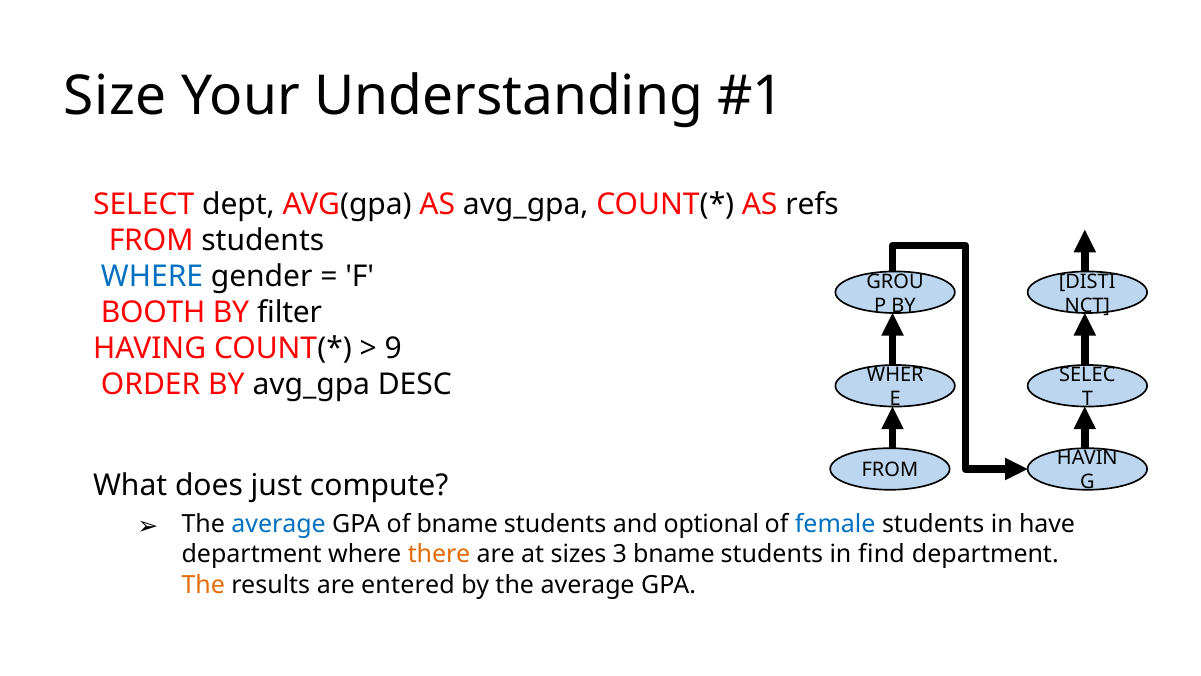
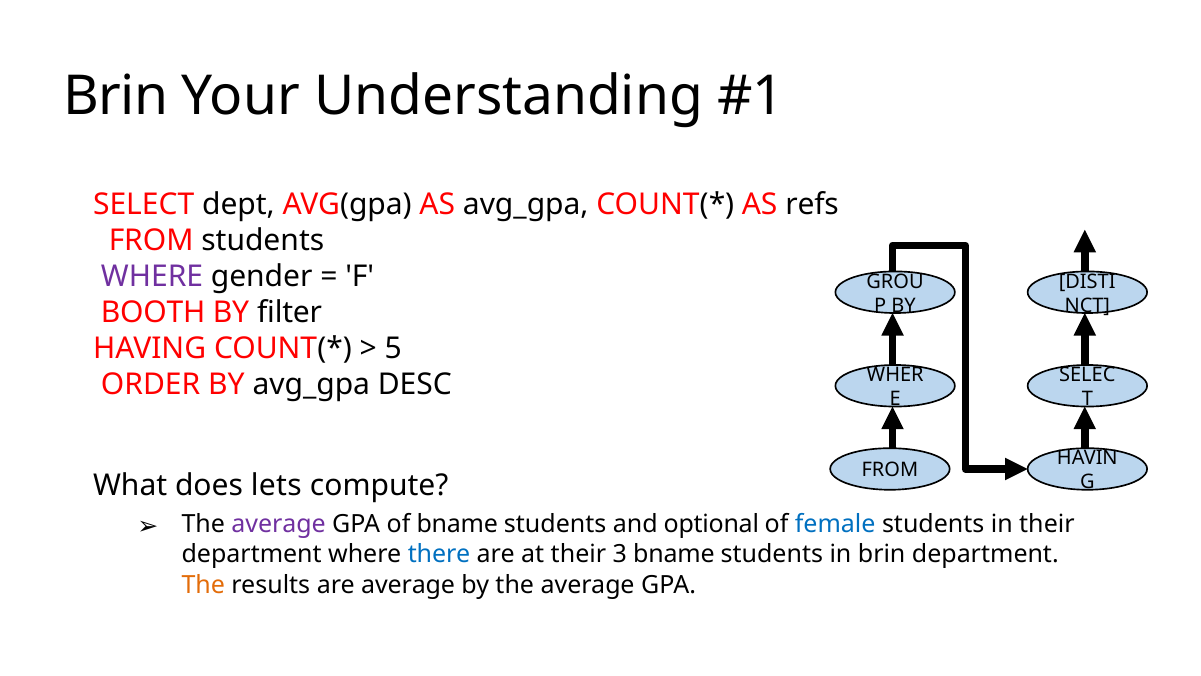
Size: Size -> Brin (116, 97)
WHERE colour: blue -> purple (152, 276)
9: 9 -> 5 (393, 349)
just: just -> lets (276, 485)
average colour: blue -> purple (279, 524)
in have: have -> their (1047, 524)
there colour: orange -> blue (439, 554)
at sizes: sizes -> their (578, 554)
in find: find -> brin (882, 554)
are entered: entered -> average (408, 584)
